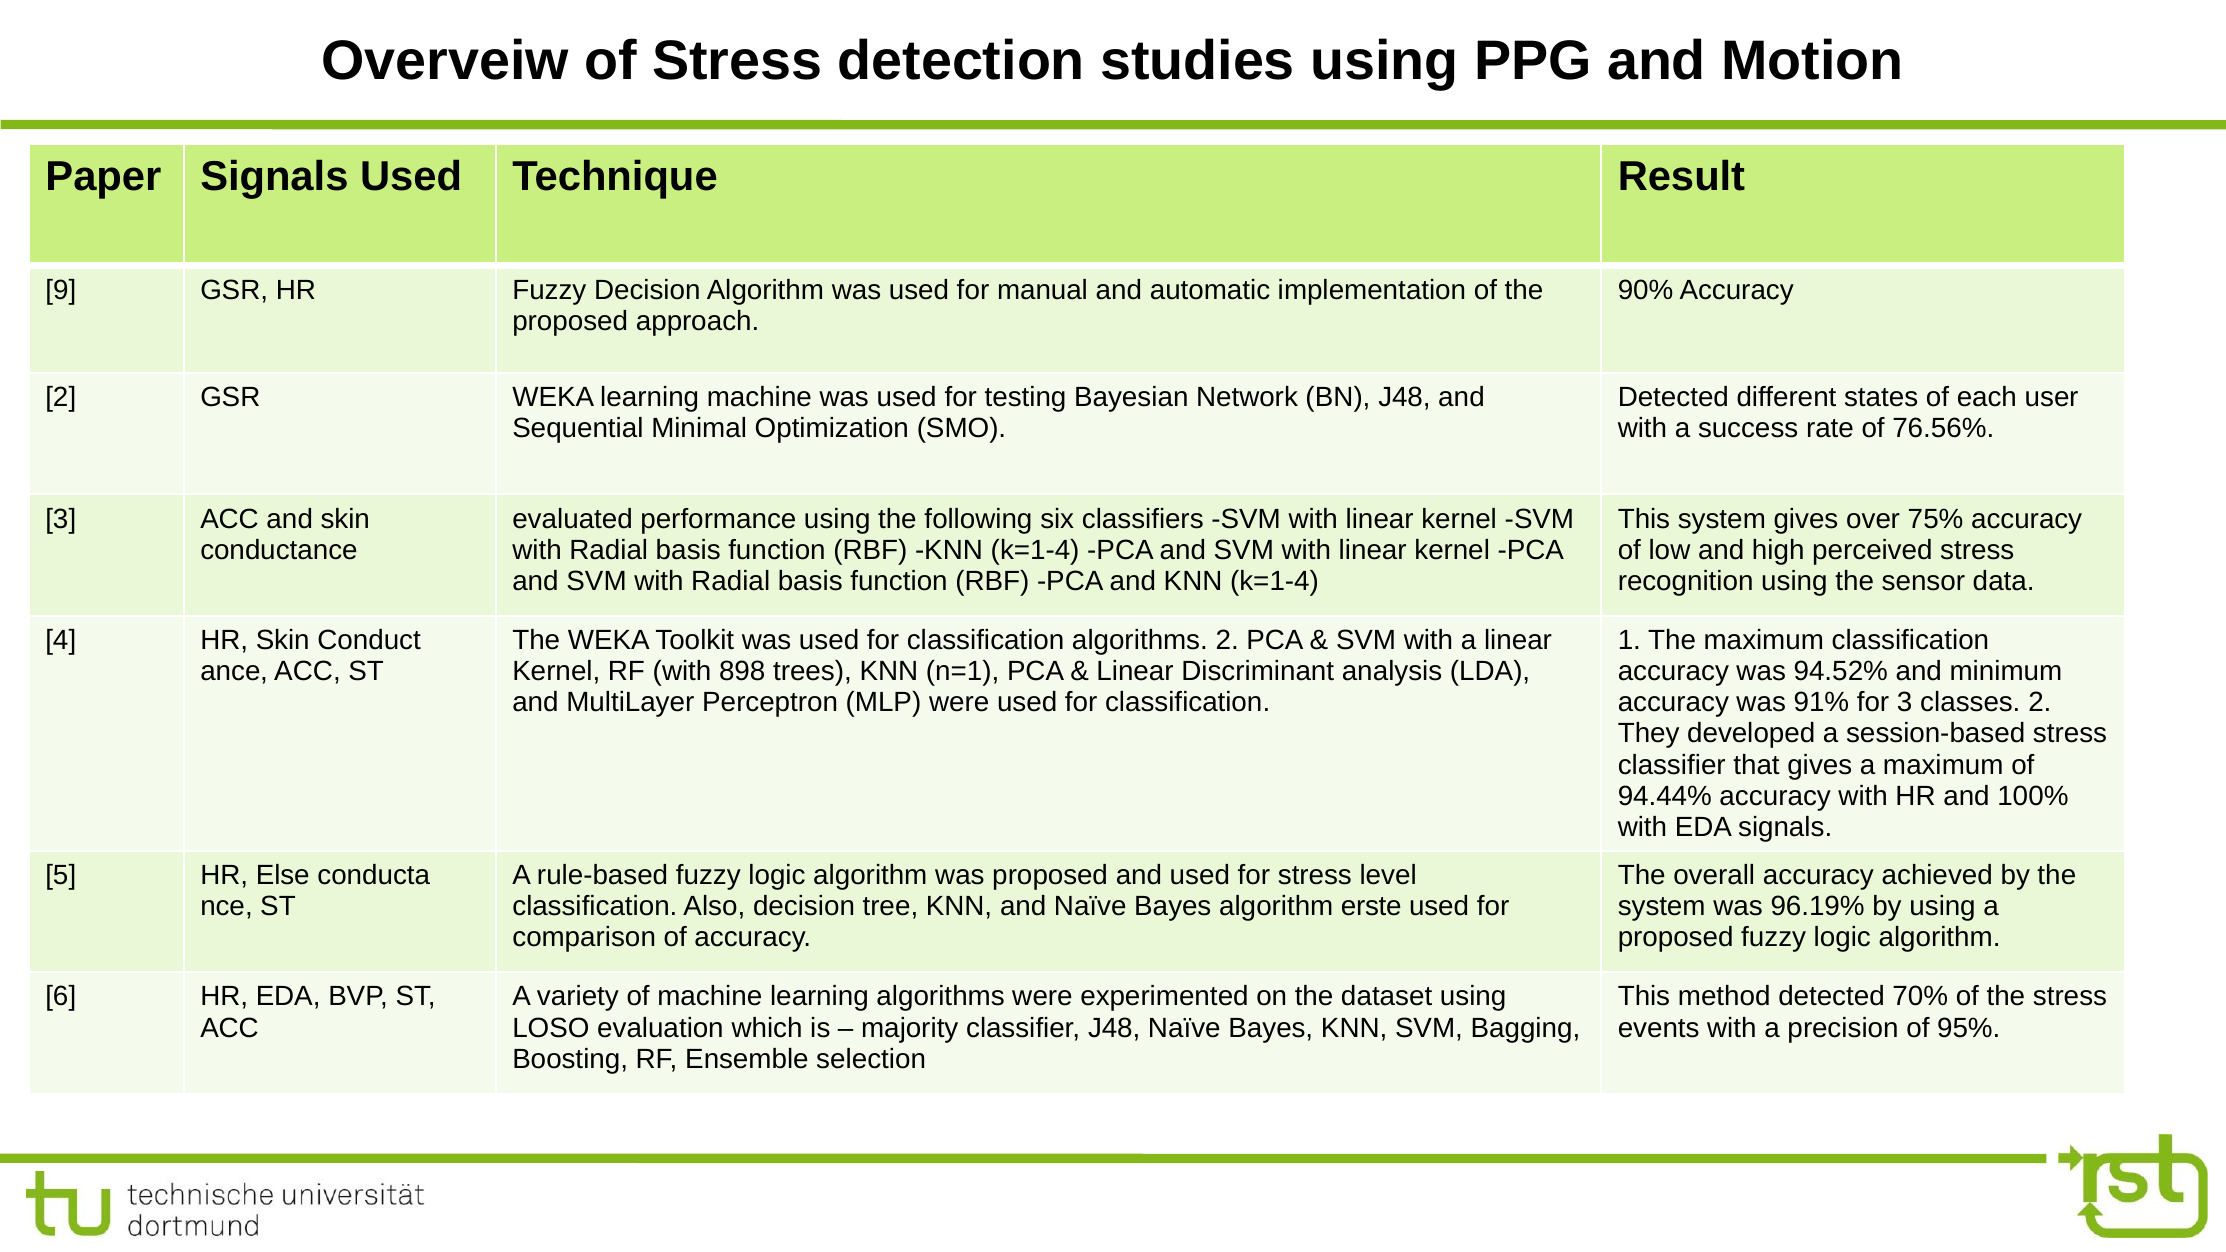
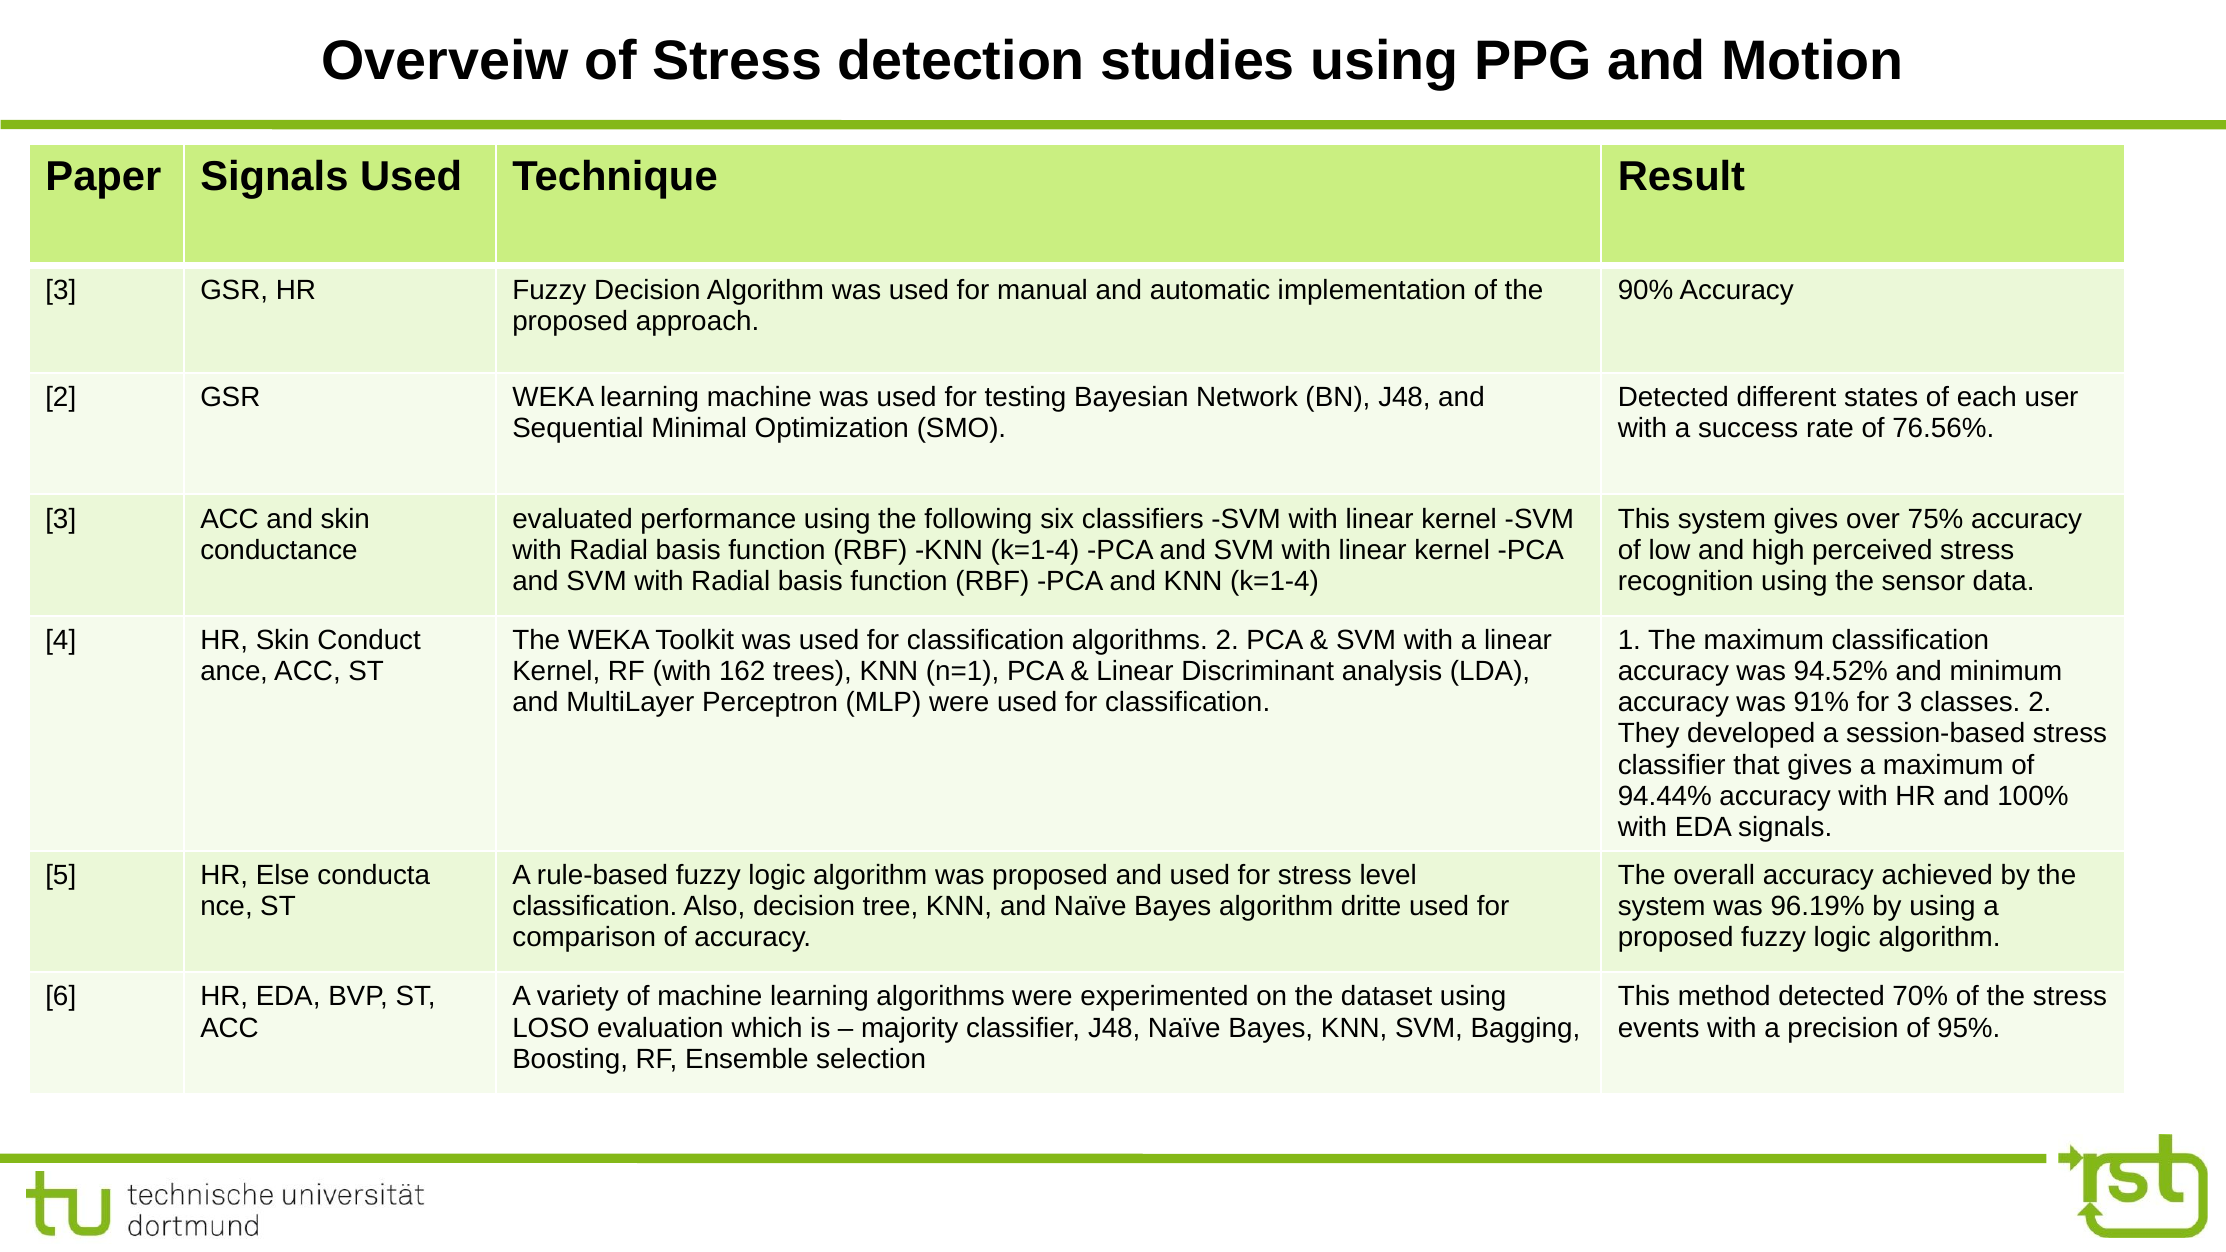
9: 9 -> 3 (61, 290)
898: 898 -> 162 (742, 672)
erste: erste -> dritte (1371, 906)
